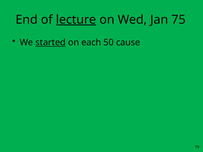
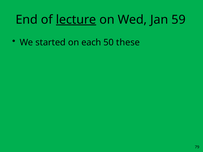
75: 75 -> 59 (179, 20)
started underline: present -> none (51, 43)
cause: cause -> these (128, 43)
